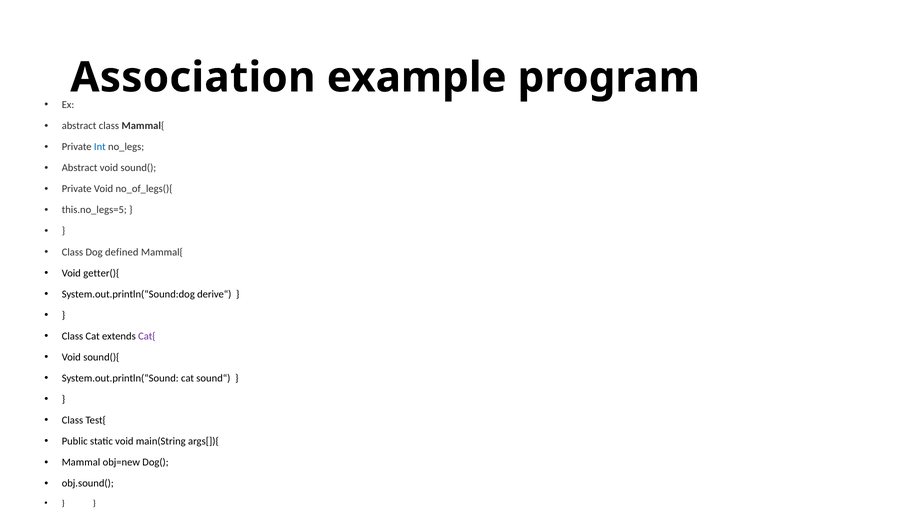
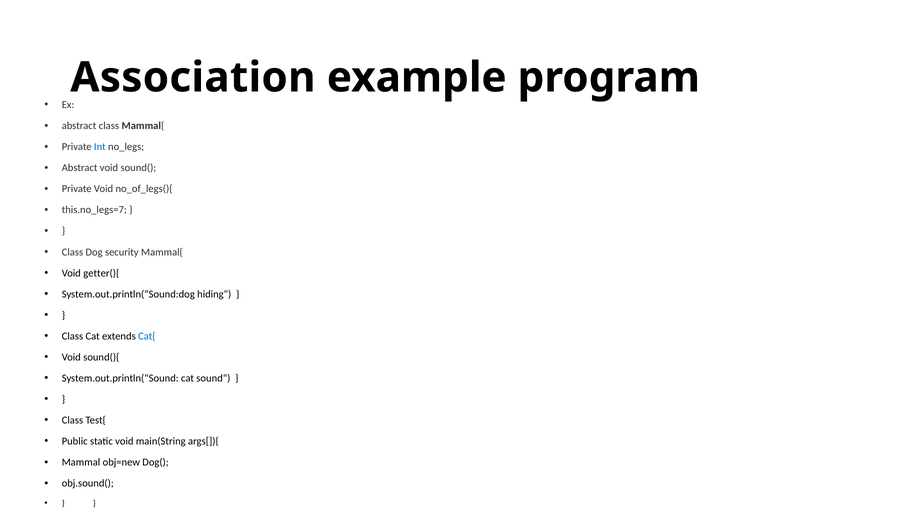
this.no_legs=5: this.no_legs=5 -> this.no_legs=7 (94, 210)
defined: defined -> security (122, 252)
derive“: derive“ -> hiding“ (214, 294)
Cat{ colour: purple -> blue (147, 336)
